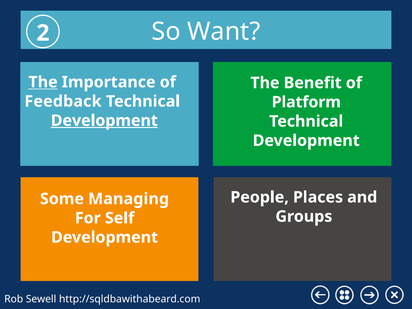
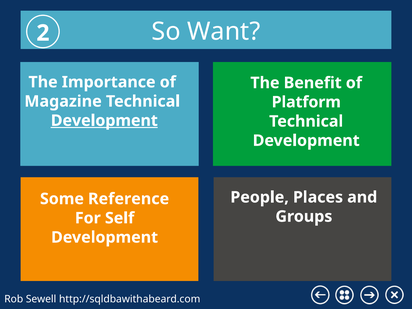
The underline: present -> none (43, 82)
Feedback: Feedback -> Magazine (63, 101)
Managing: Managing -> Reference (129, 199)
